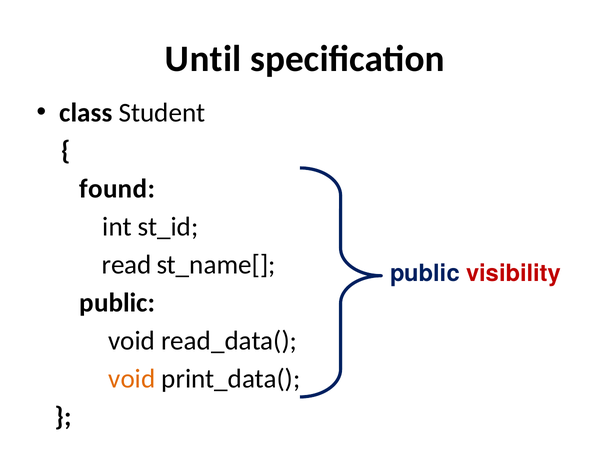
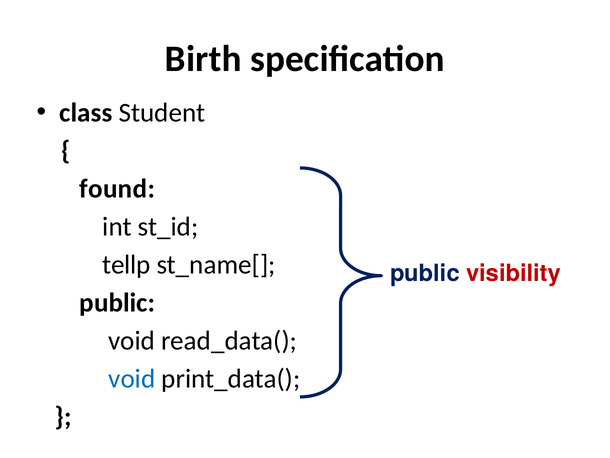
Until: Until -> Birth (203, 59)
read: read -> tellp (127, 265)
void colour: orange -> blue (132, 378)
